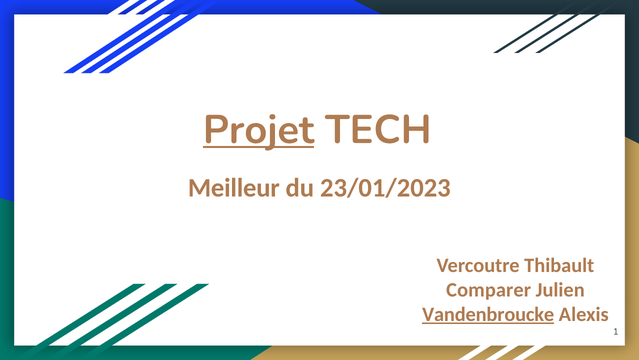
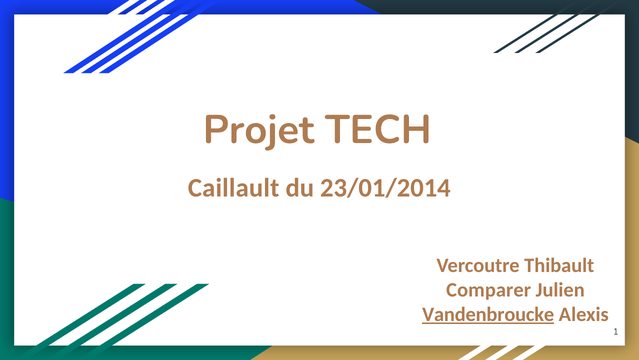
Projet underline: present -> none (259, 130)
Meilleur: Meilleur -> Caillault (234, 187)
23/01/2023: 23/01/2023 -> 23/01/2014 (385, 187)
